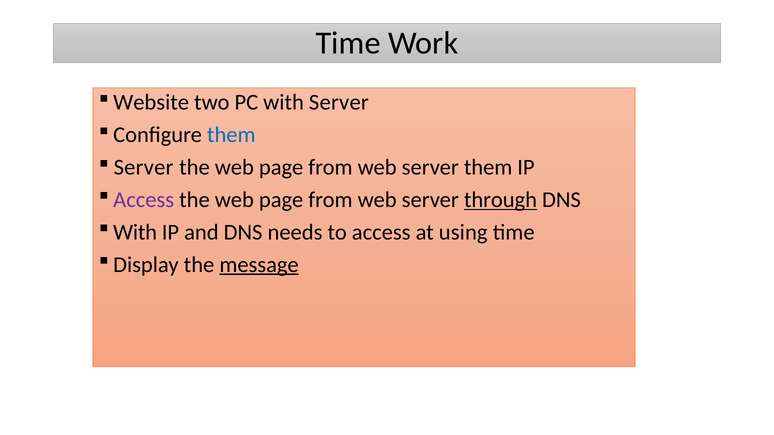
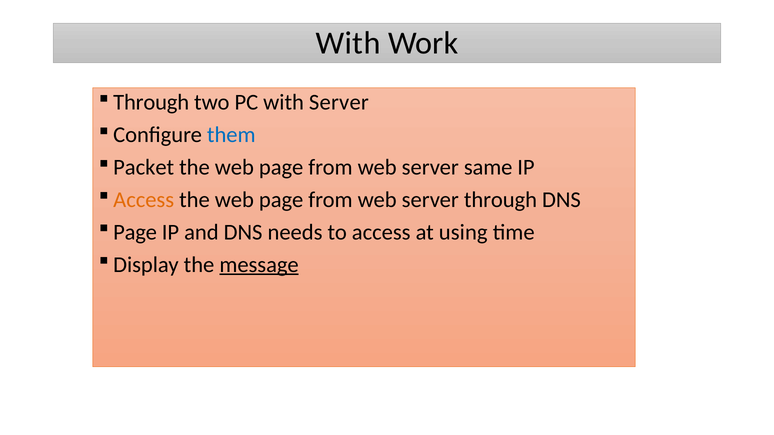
Time: Time -> With (348, 43)
Website: Website -> Through (151, 103)
Server: Server -> Packet (144, 168)
server them: them -> same (488, 168)
Access colour: purple -> orange (144, 200)
through underline: present -> none (500, 200)
With: With -> Page (135, 232)
